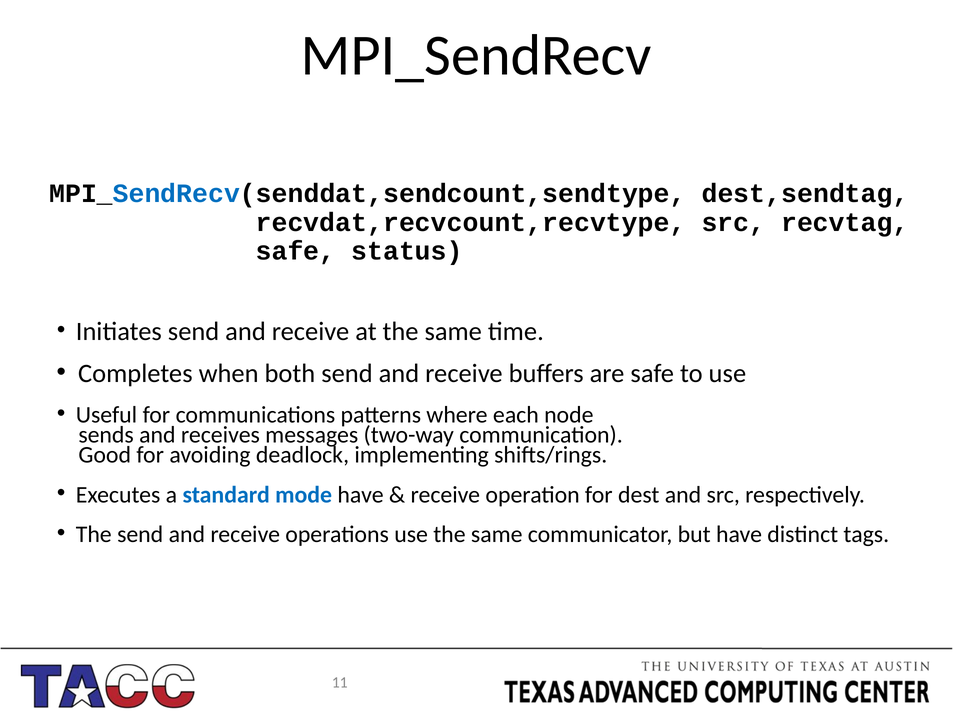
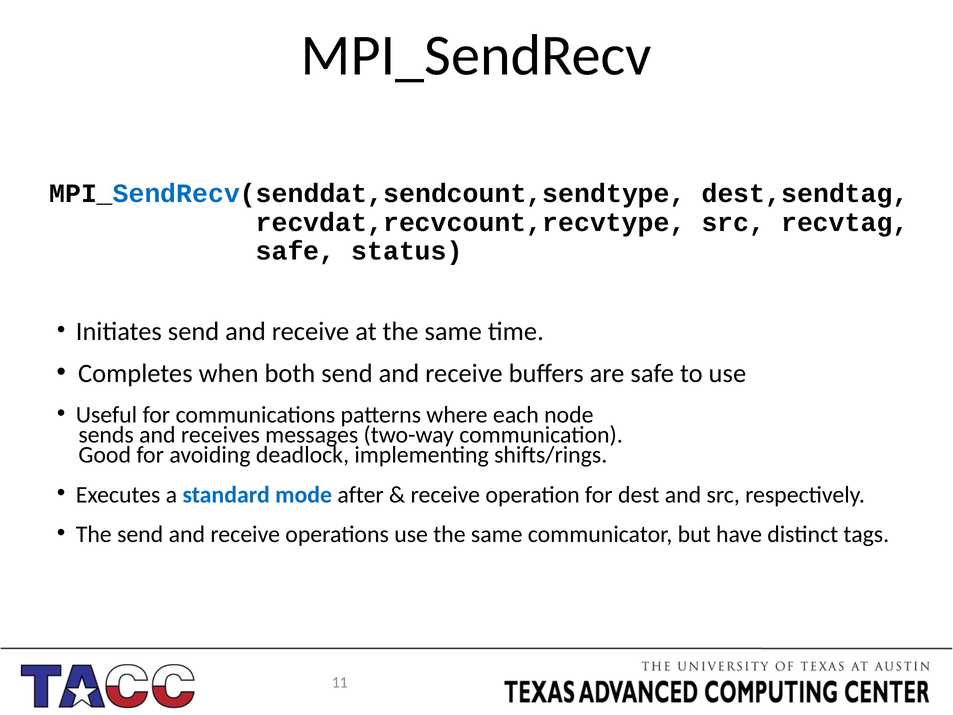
mode have: have -> after (361, 495)
